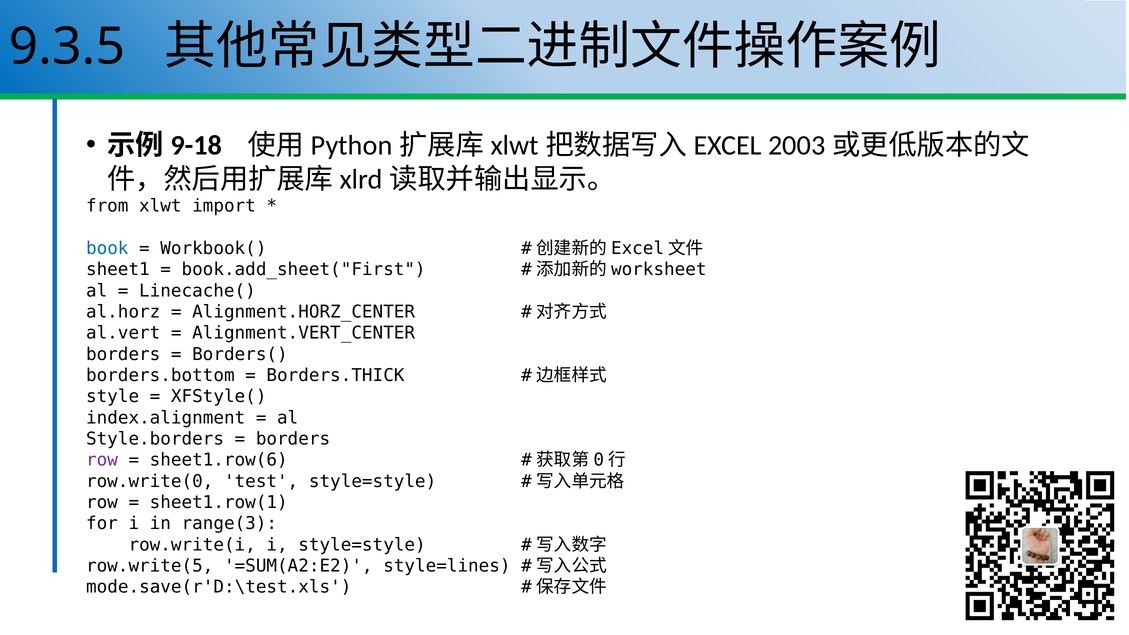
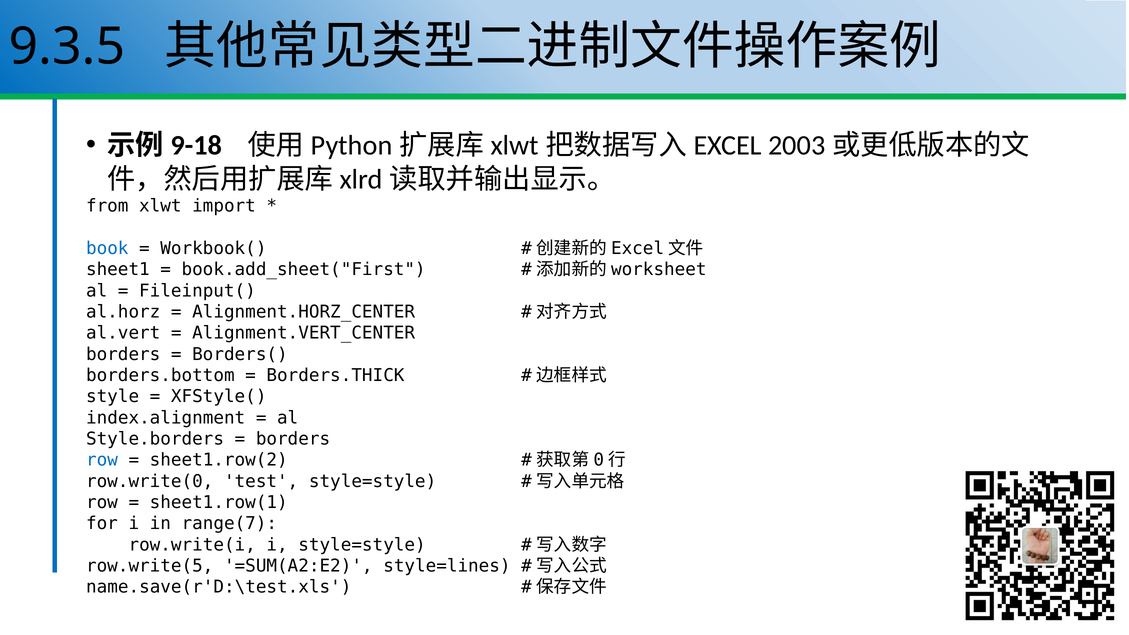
Linecache(: Linecache( -> Fileinput( (197, 291)
row colour: purple -> blue (102, 460)
sheet1.row(6: sheet1.row(6 -> sheet1.row(2 (219, 460)
range(3: range(3 -> range(7 (229, 524)
mode.save(r'D:\test.xls: mode.save(r'D:\test.xls -> name.save(r'D:\test.xls (219, 587)
